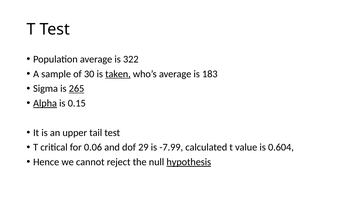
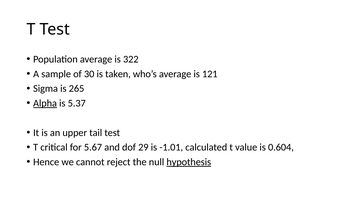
taken underline: present -> none (118, 74)
183: 183 -> 121 (210, 74)
265 underline: present -> none (77, 88)
0.15: 0.15 -> 5.37 (77, 103)
0.06: 0.06 -> 5.67 (93, 147)
-7.99: -7.99 -> -1.01 (171, 147)
